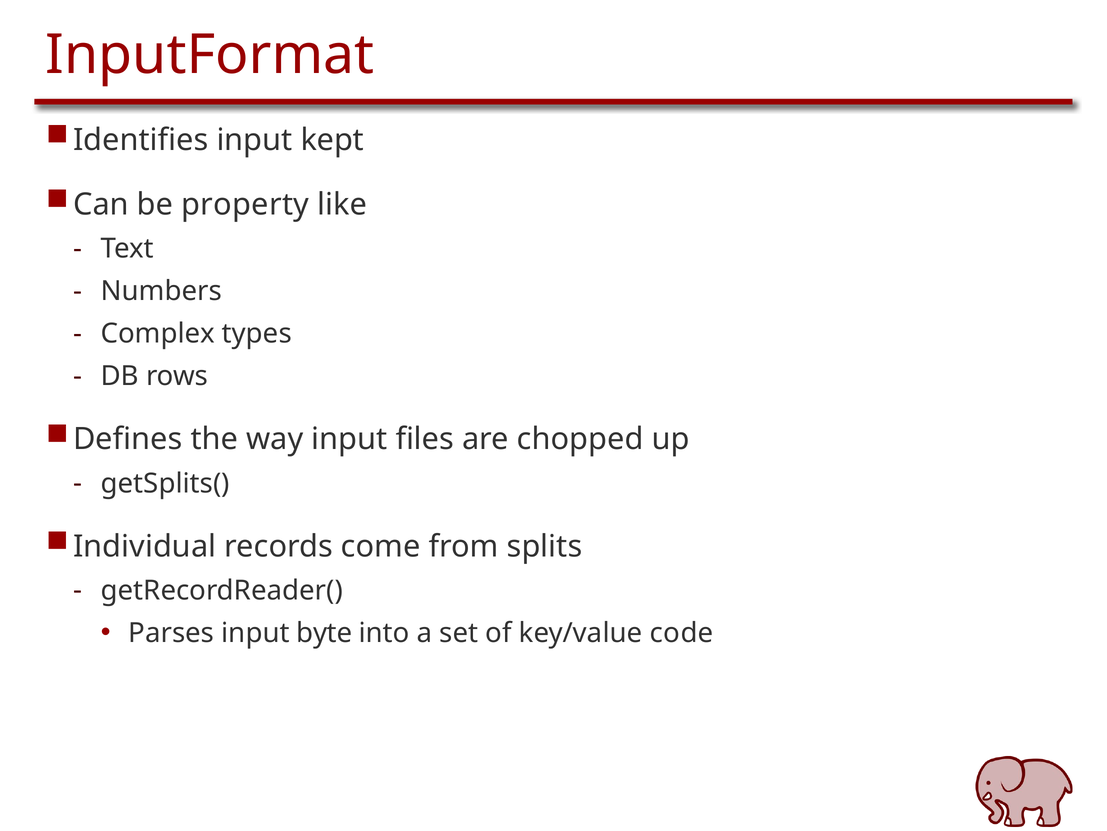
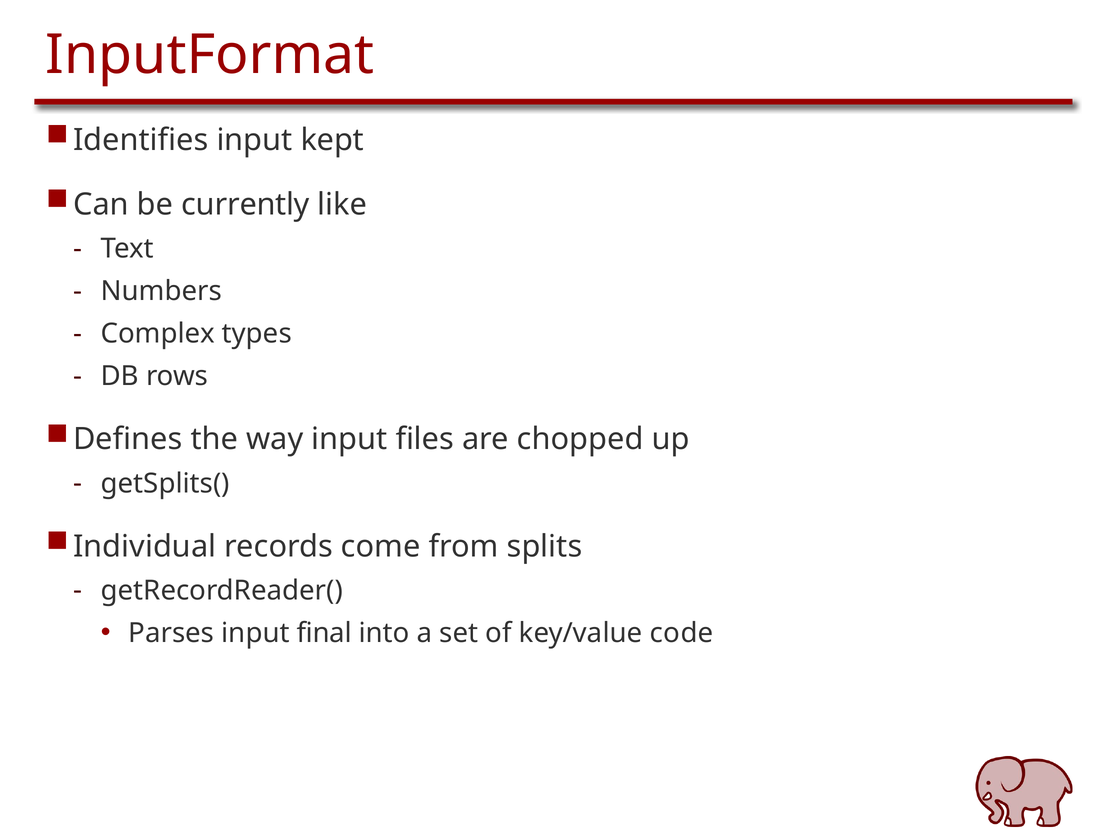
property: property -> currently (245, 205)
byte: byte -> final (324, 632)
